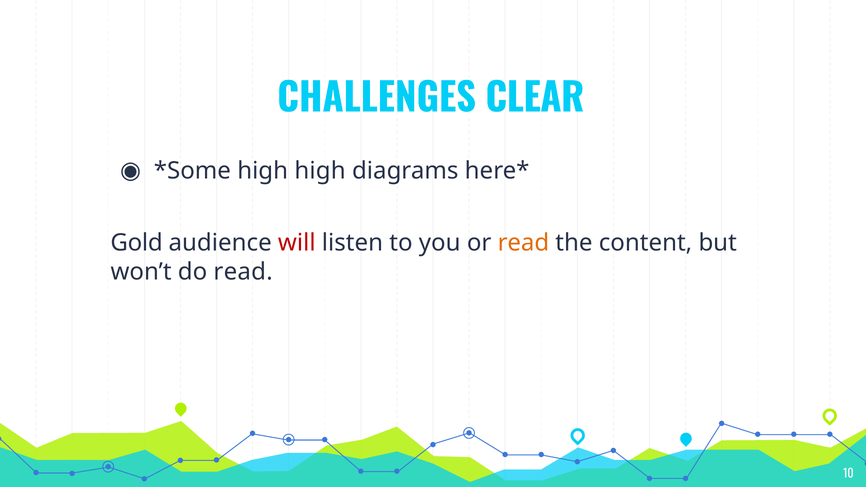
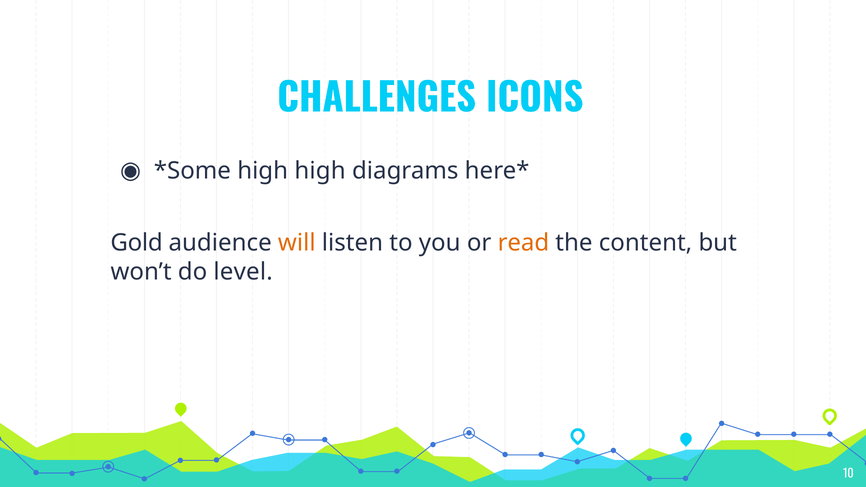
CLEAR: CLEAR -> ICONS (535, 99)
will colour: red -> orange (297, 243)
do read: read -> level (243, 272)
